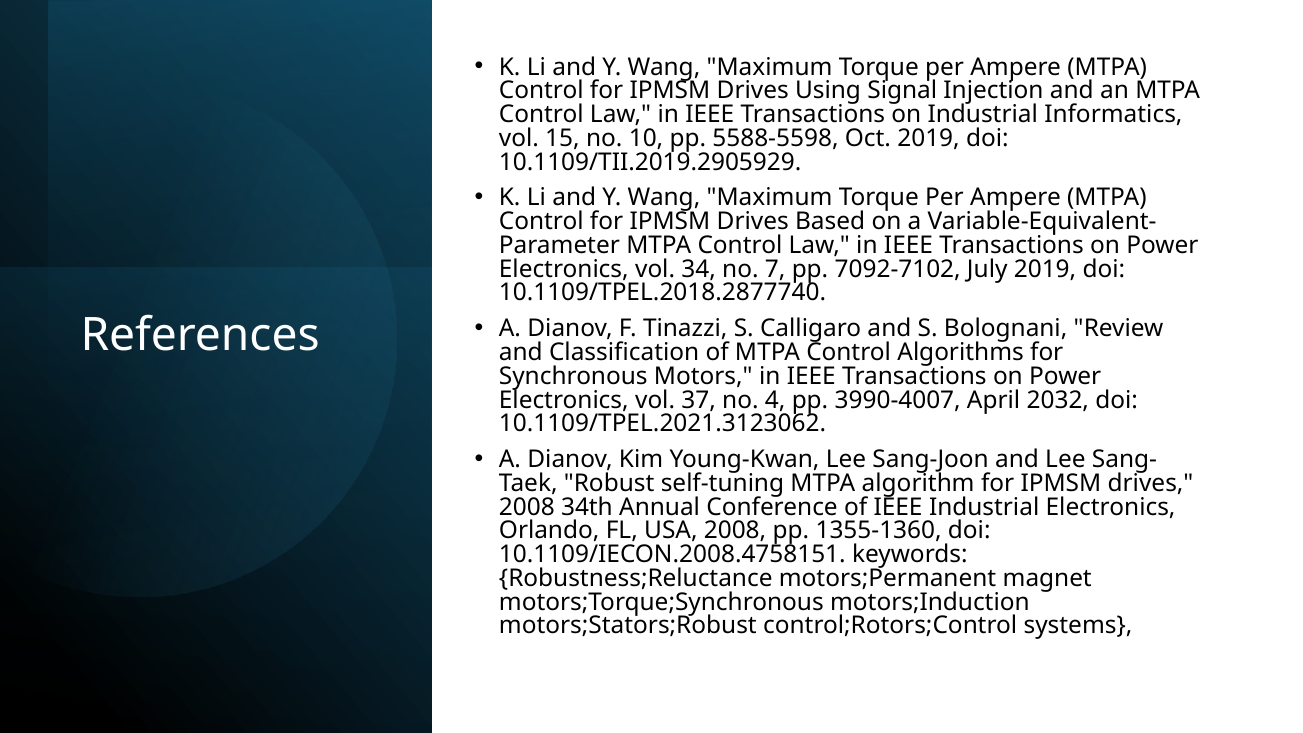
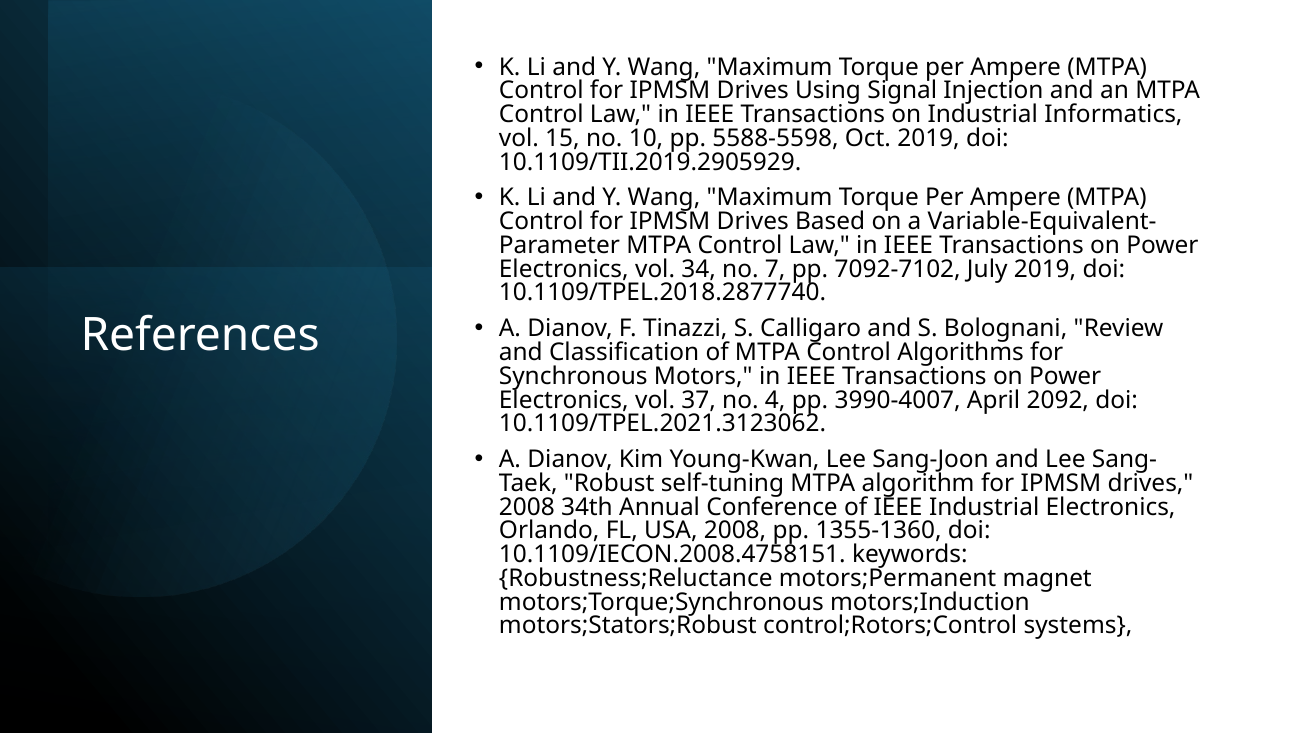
2032: 2032 -> 2092 (1058, 400)
